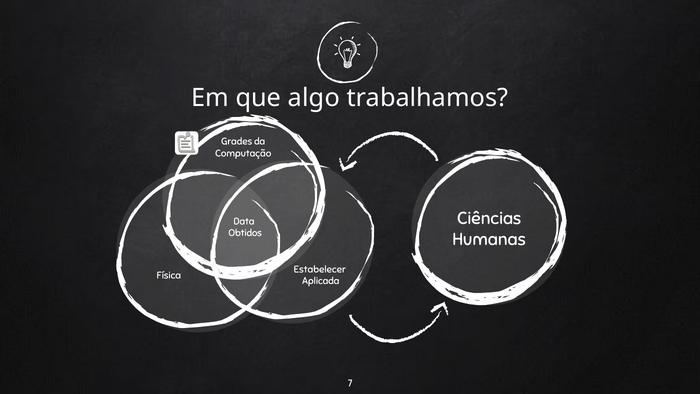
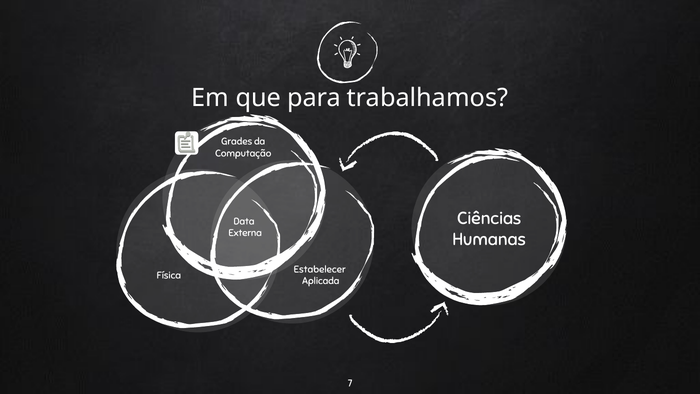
algo: algo -> para (314, 98)
Obtidos: Obtidos -> Externa (245, 233)
